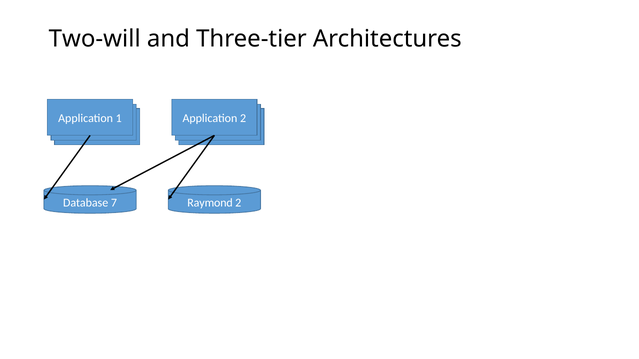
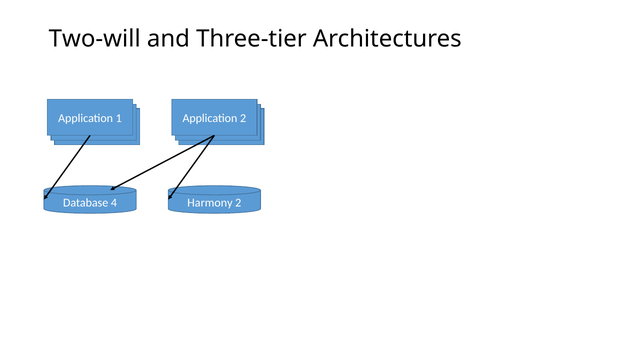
7: 7 -> 4 (114, 203)
Raymond: Raymond -> Harmony (210, 203)
